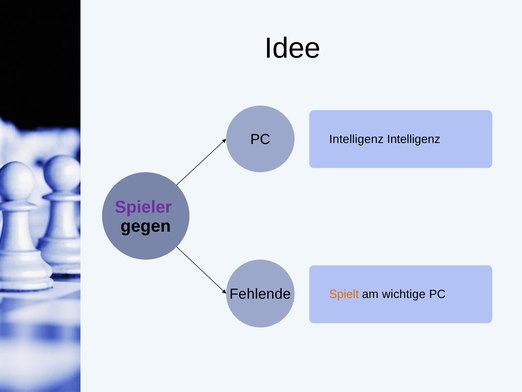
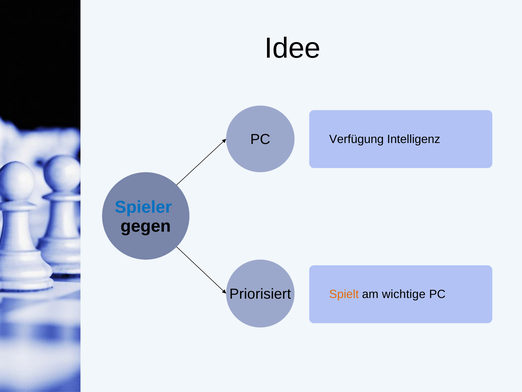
PC Intelligenz: Intelligenz -> Verfügung (357, 139)
Spieler colour: purple -> blue (143, 207)
Fehlende: Fehlende -> Priorisiert (260, 294)
